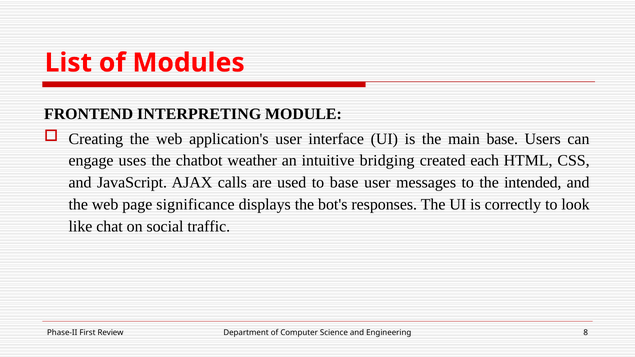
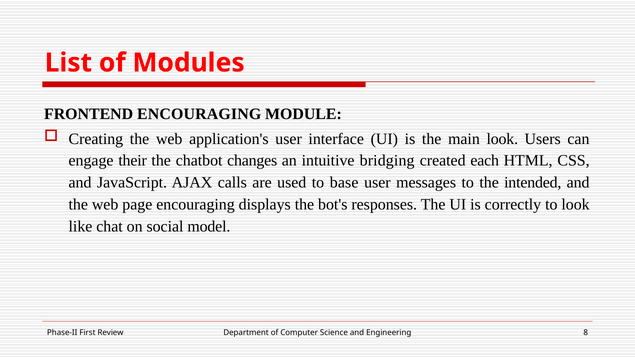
FRONTEND INTERPRETING: INTERPRETING -> ENCOURAGING (199, 114)
main base: base -> look (502, 139)
uses: uses -> their (133, 161)
weather: weather -> changes (252, 161)
page significance: significance -> encouraging (196, 205)
traffic: traffic -> model (209, 226)
